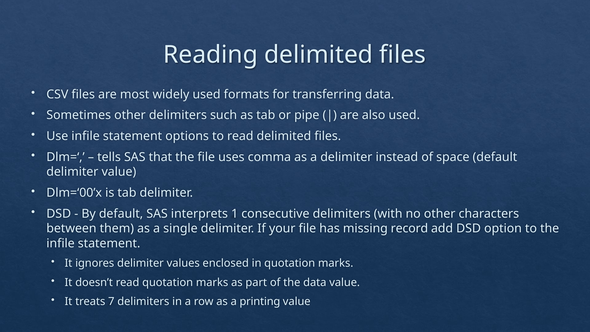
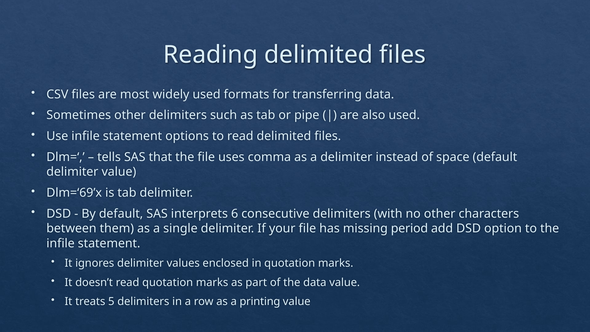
Dlm=‘00’x: Dlm=‘00’x -> Dlm=‘69’x (74, 193)
1: 1 -> 6 (235, 214)
record: record -> period (409, 228)
7: 7 -> 5 (111, 301)
